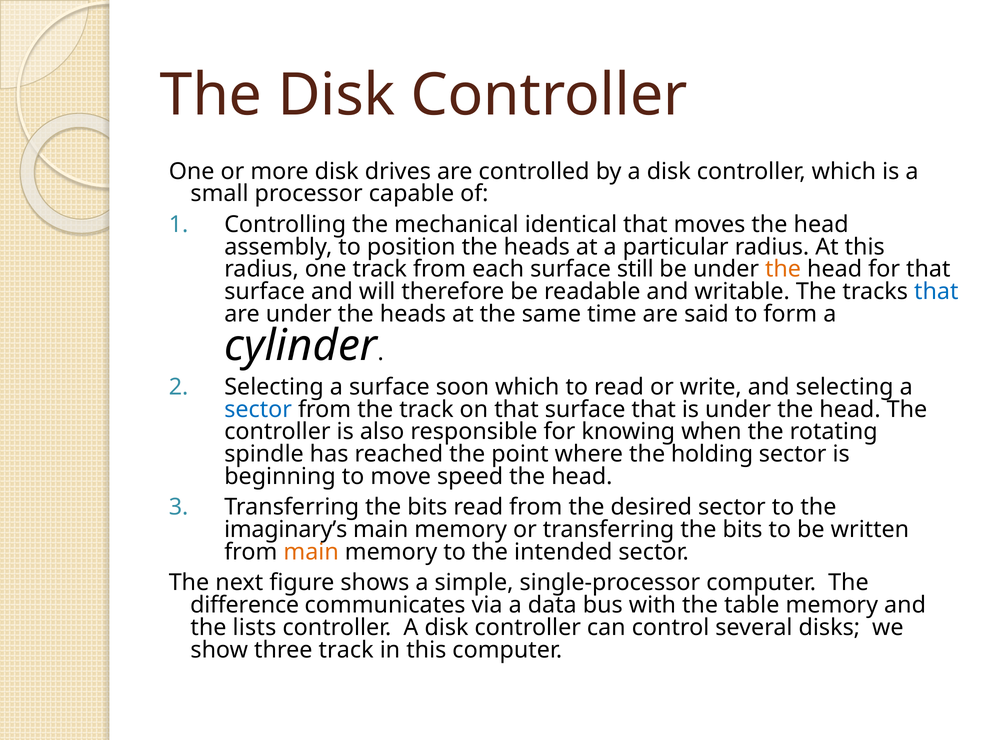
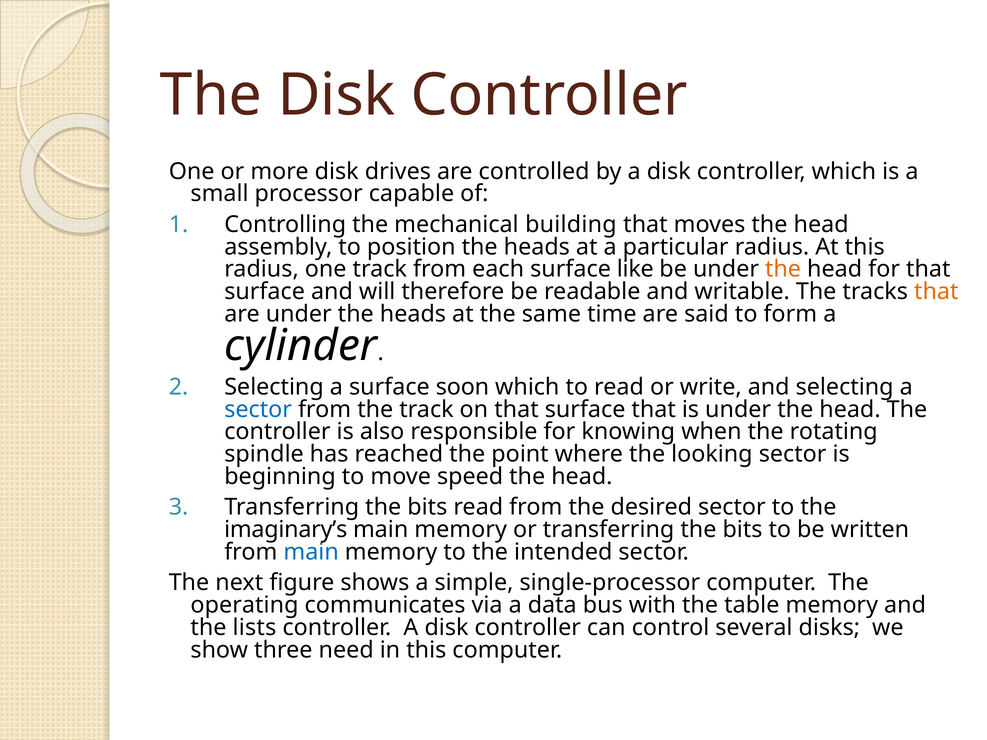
identical: identical -> building (571, 225)
still: still -> like (635, 269)
that colour: blue -> orange (936, 292)
holding: holding -> looking (712, 454)
main colour: orange -> blue (311, 552)
difference: difference -> operating (244, 605)
three track: track -> need (346, 650)
